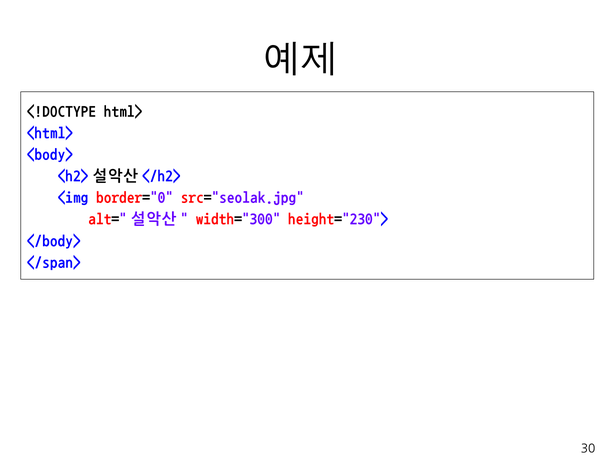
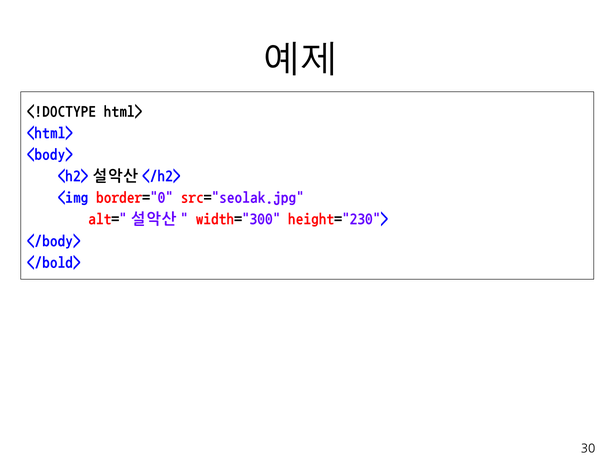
</span>: </span> -> </bold> (54, 262)
